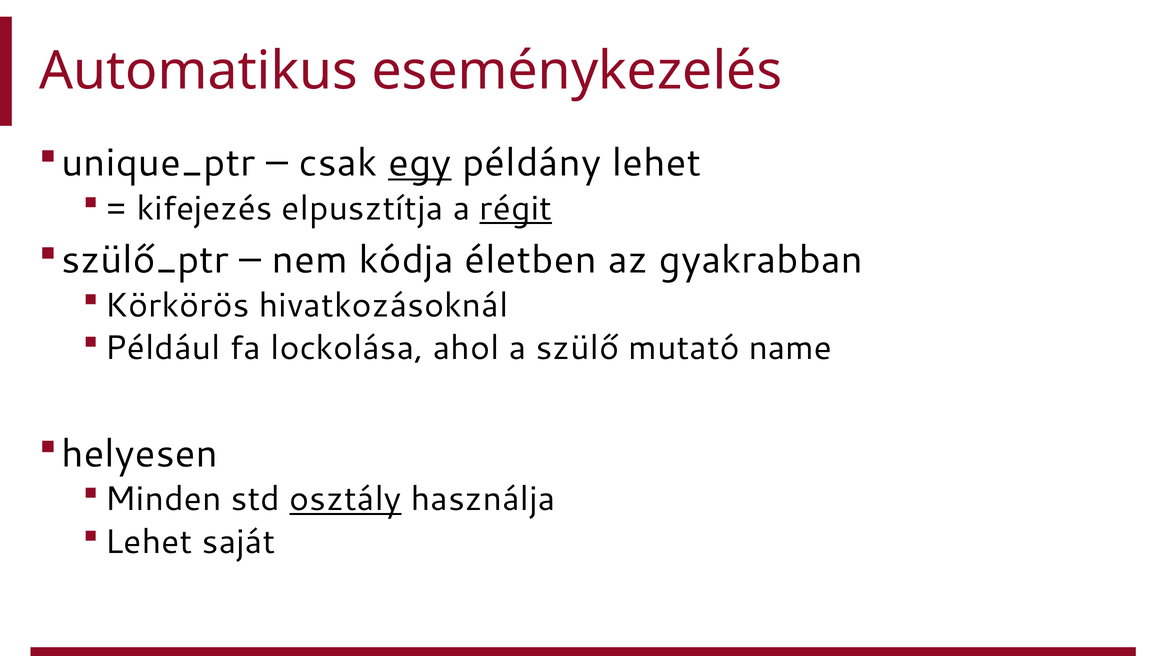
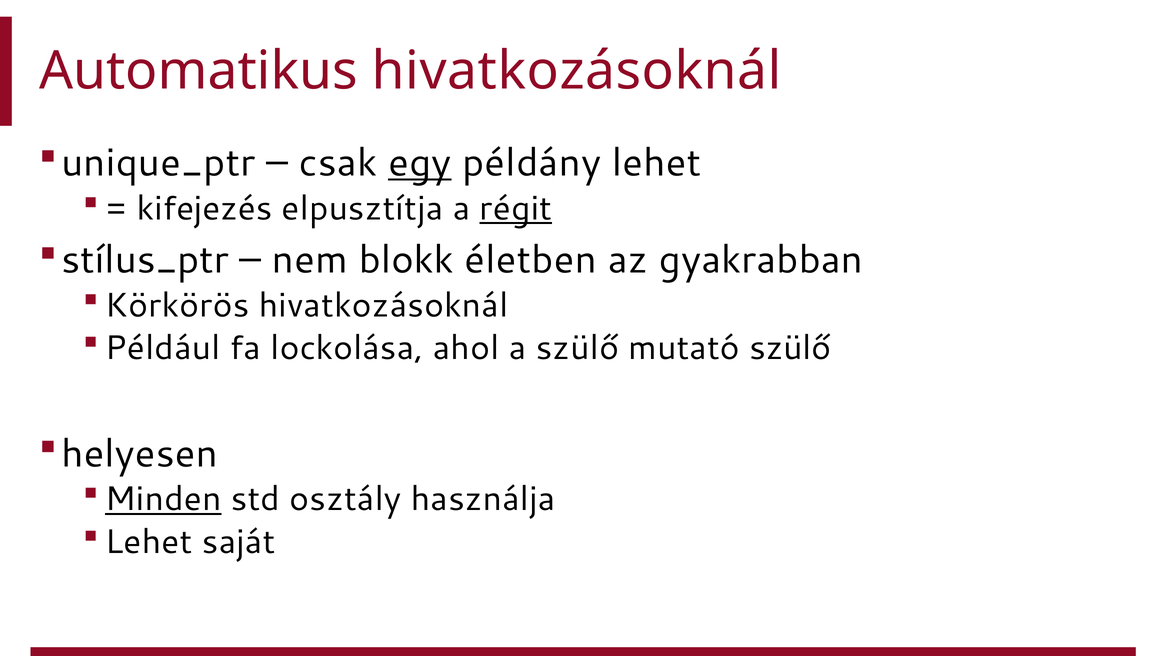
Automatikus eseménykezelés: eseménykezelés -> hivatkozásoknál (577, 71)
szülő_ptr: szülő_ptr -> stílus_ptr (145, 260)
kódja: kódja -> blokk (406, 260)
mutató name: name -> szülő (790, 348)
Minden underline: none -> present (163, 499)
osztály underline: present -> none (345, 499)
